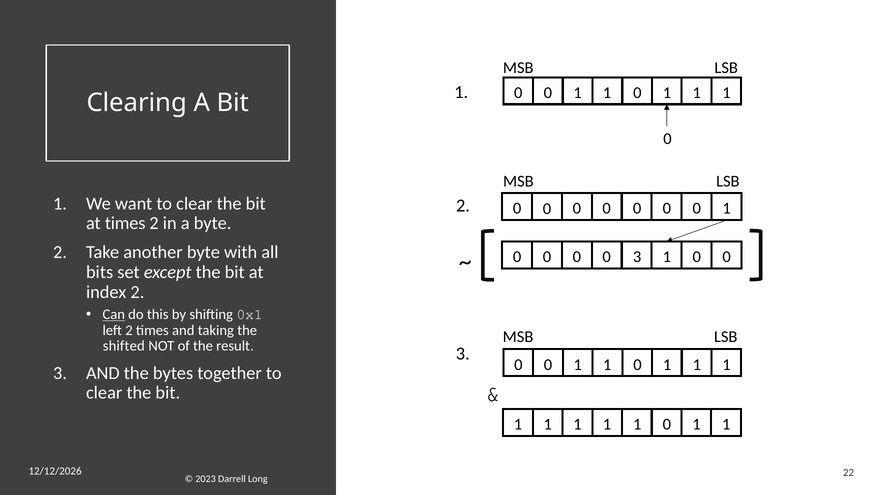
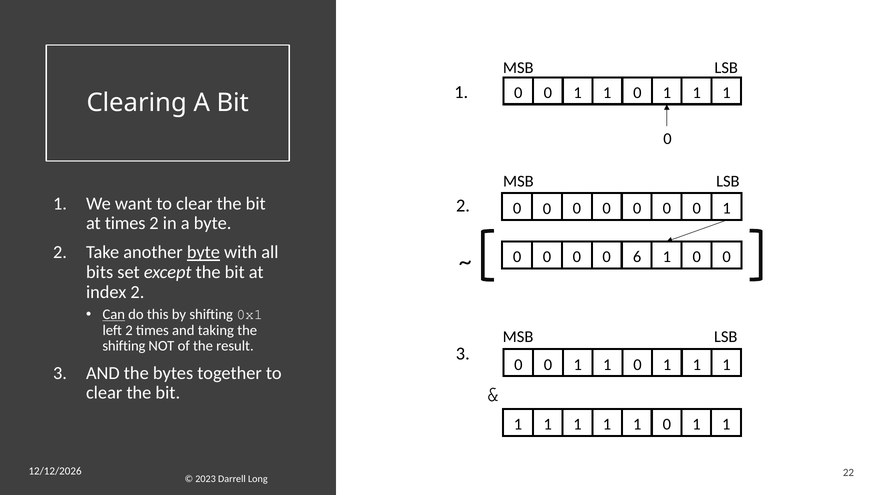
byte underline: none -> present (203, 252)
0 3: 3 -> 6 (637, 257)
shifted: shifted -> shifting (124, 346)
